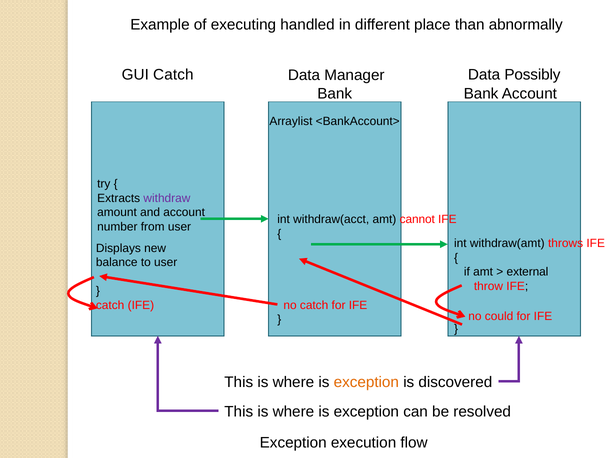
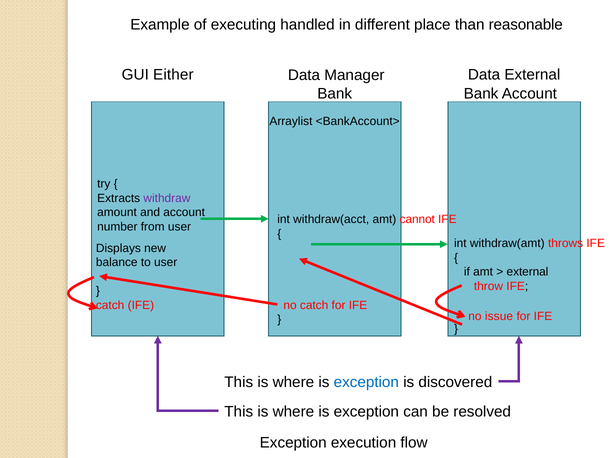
abnormally: abnormally -> reasonable (526, 25)
GUI Catch: Catch -> Either (173, 75)
Data Possibly: Possibly -> External (532, 75)
could: could -> issue (499, 316)
exception colour: orange -> blue (366, 383)
